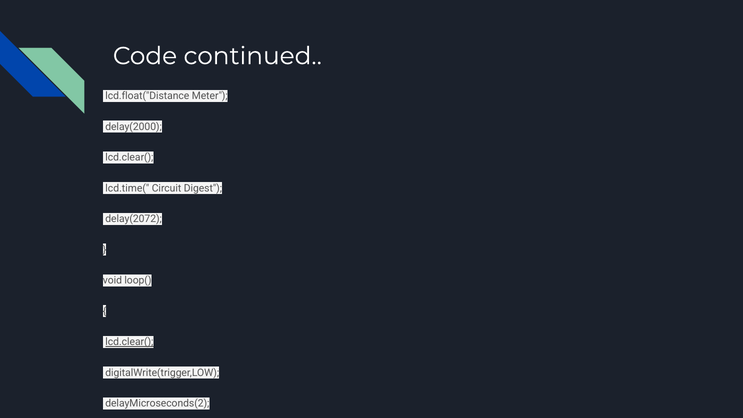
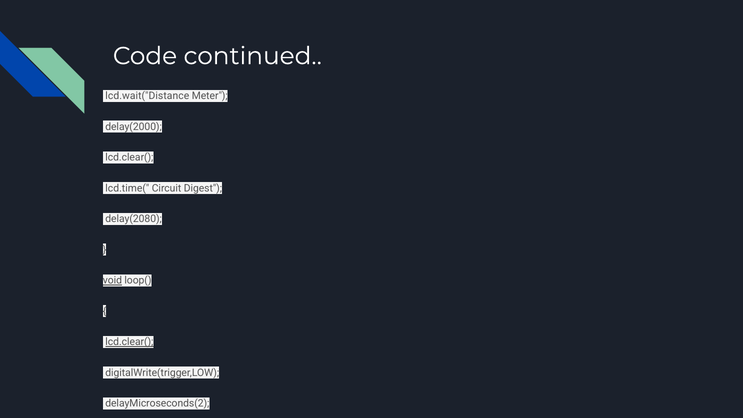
lcd.float("Distance: lcd.float("Distance -> lcd.wait("Distance (147, 96)
delay(2072: delay(2072 -> delay(2080 (134, 219)
void underline: none -> present (112, 280)
